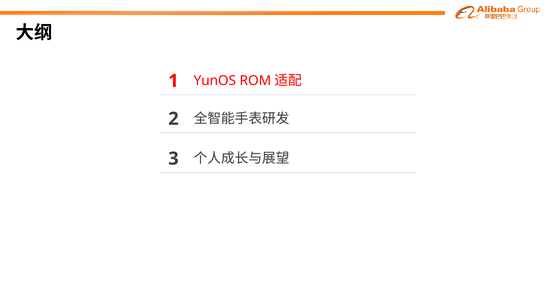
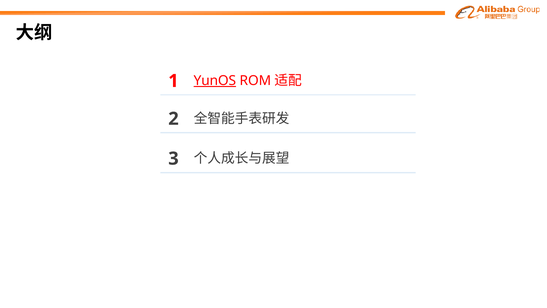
YunOS underline: none -> present (215, 81)
